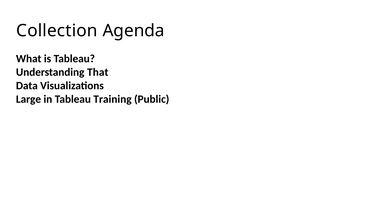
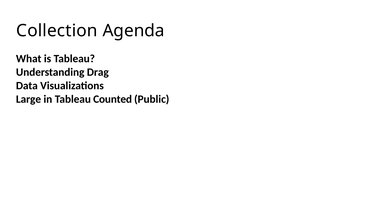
That: That -> Drag (98, 72)
Training: Training -> Counted (113, 99)
